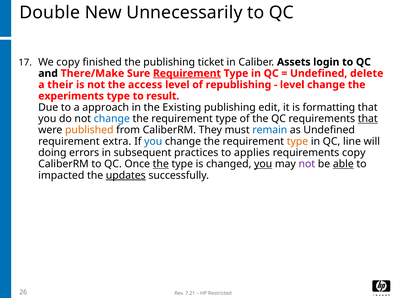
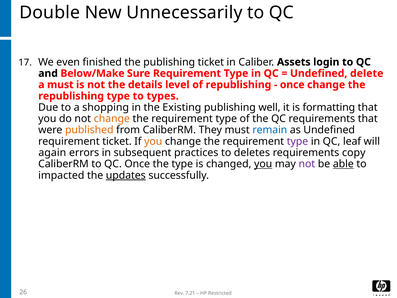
We copy: copy -> even (68, 62)
There/Make: There/Make -> Below/Make (93, 73)
Requirement underline: present -> none (187, 73)
a their: their -> must (60, 85)
access: access -> details (145, 85)
level: level -> once (292, 85)
experiments: experiments -> republishing (71, 96)
result: result -> types (163, 96)
approach: approach -> shopping (106, 107)
edit: edit -> well (269, 107)
change colour: blue -> orange (112, 119)
that underline: present -> none (368, 119)
requirement extra: extra -> ticket (117, 141)
you colour: blue -> orange (153, 141)
type colour: orange -> purple (297, 141)
line: line -> leaf (352, 141)
doing: doing -> again (52, 153)
applies: applies -> deletes (252, 153)
the underline: present -> none (161, 164)
